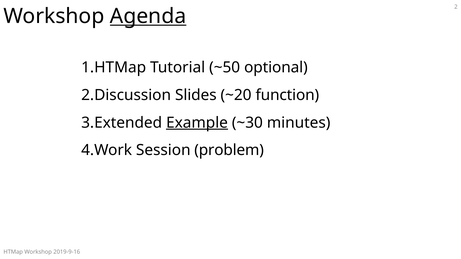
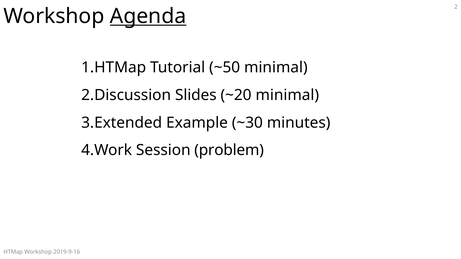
~50 optional: optional -> minimal (276, 67)
~20 function: function -> minimal (287, 95)
Example underline: present -> none (197, 123)
